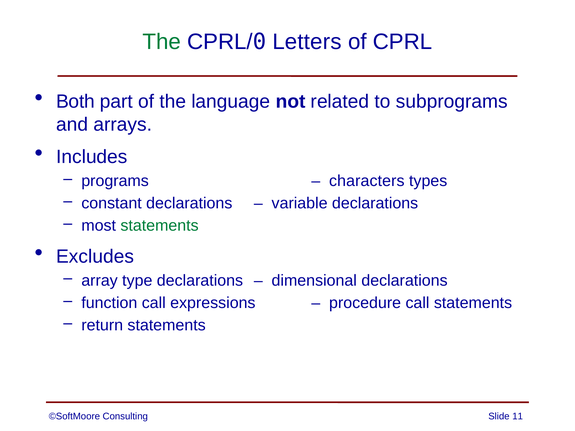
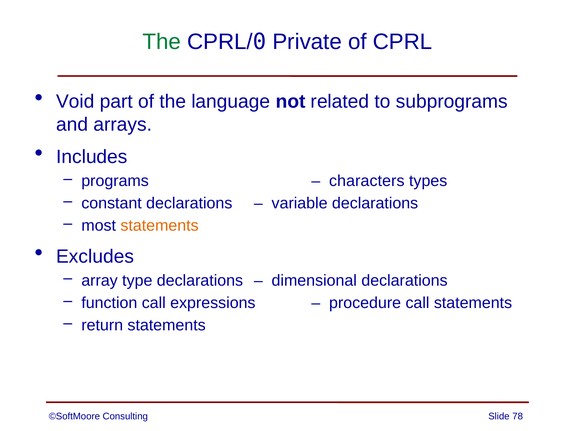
Letters: Letters -> Private (307, 42)
Both: Both -> Void (75, 101)
statements colour: green -> orange (160, 226)
11: 11 -> 78 (518, 417)
